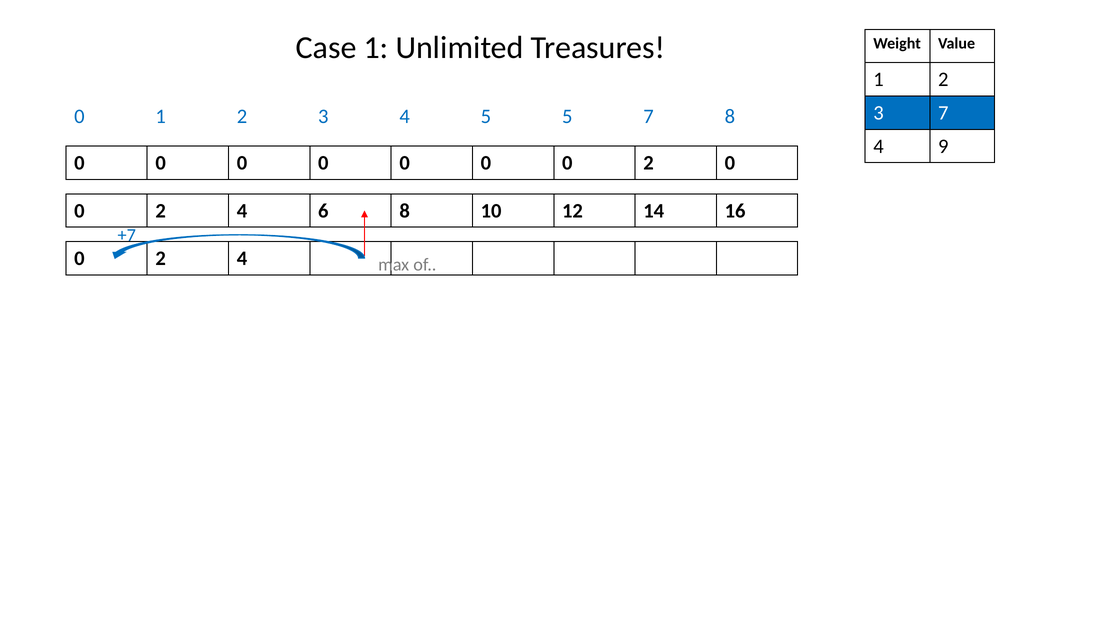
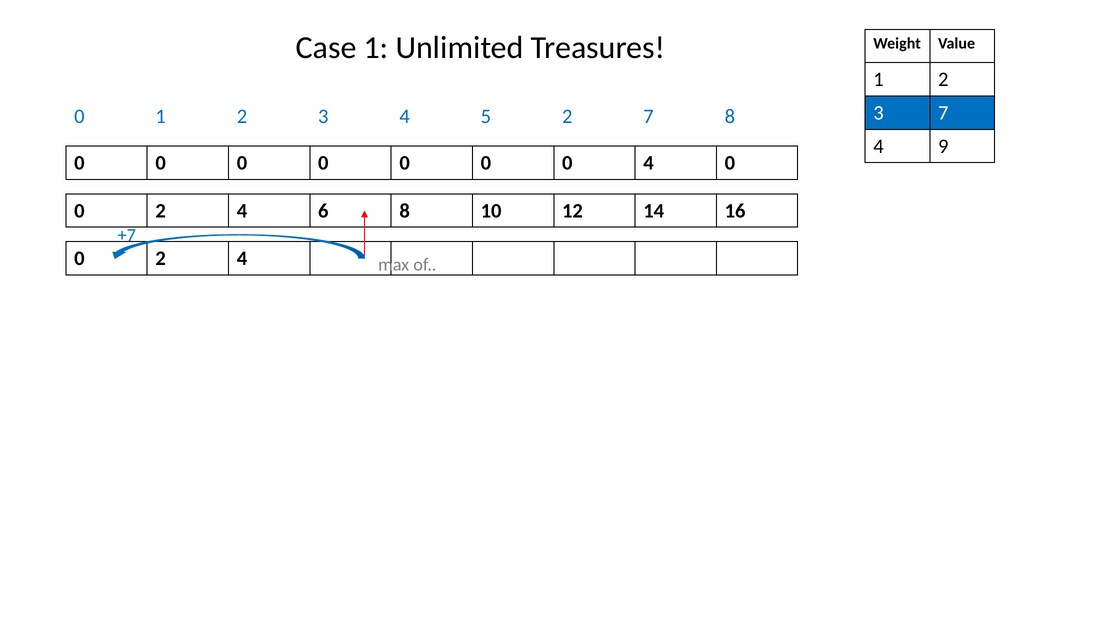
5 5: 5 -> 2 (567, 117)
0 0 0 2: 2 -> 4 (649, 163)
